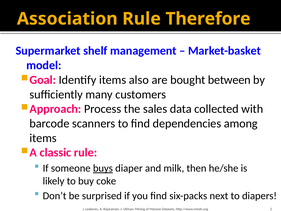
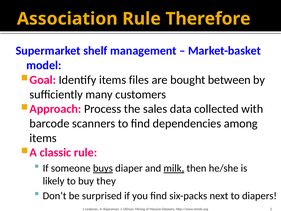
also: also -> files (139, 80)
milk underline: none -> present (174, 168)
coke: coke -> they (106, 181)
